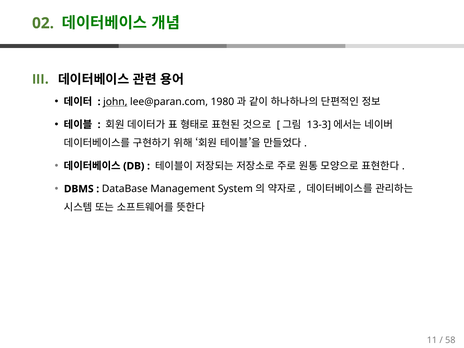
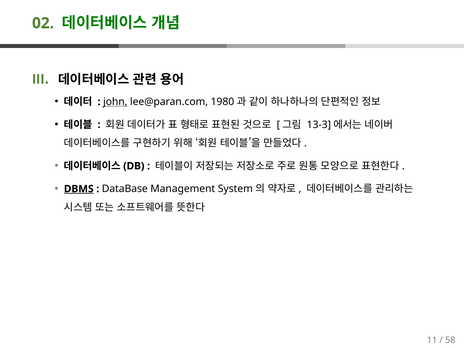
DBMS underline: none -> present (79, 189)
